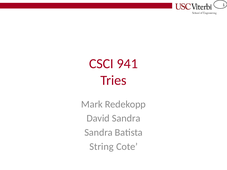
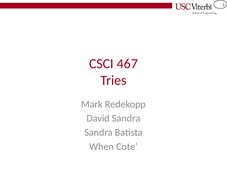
941: 941 -> 467 (127, 64)
String: String -> When (102, 147)
